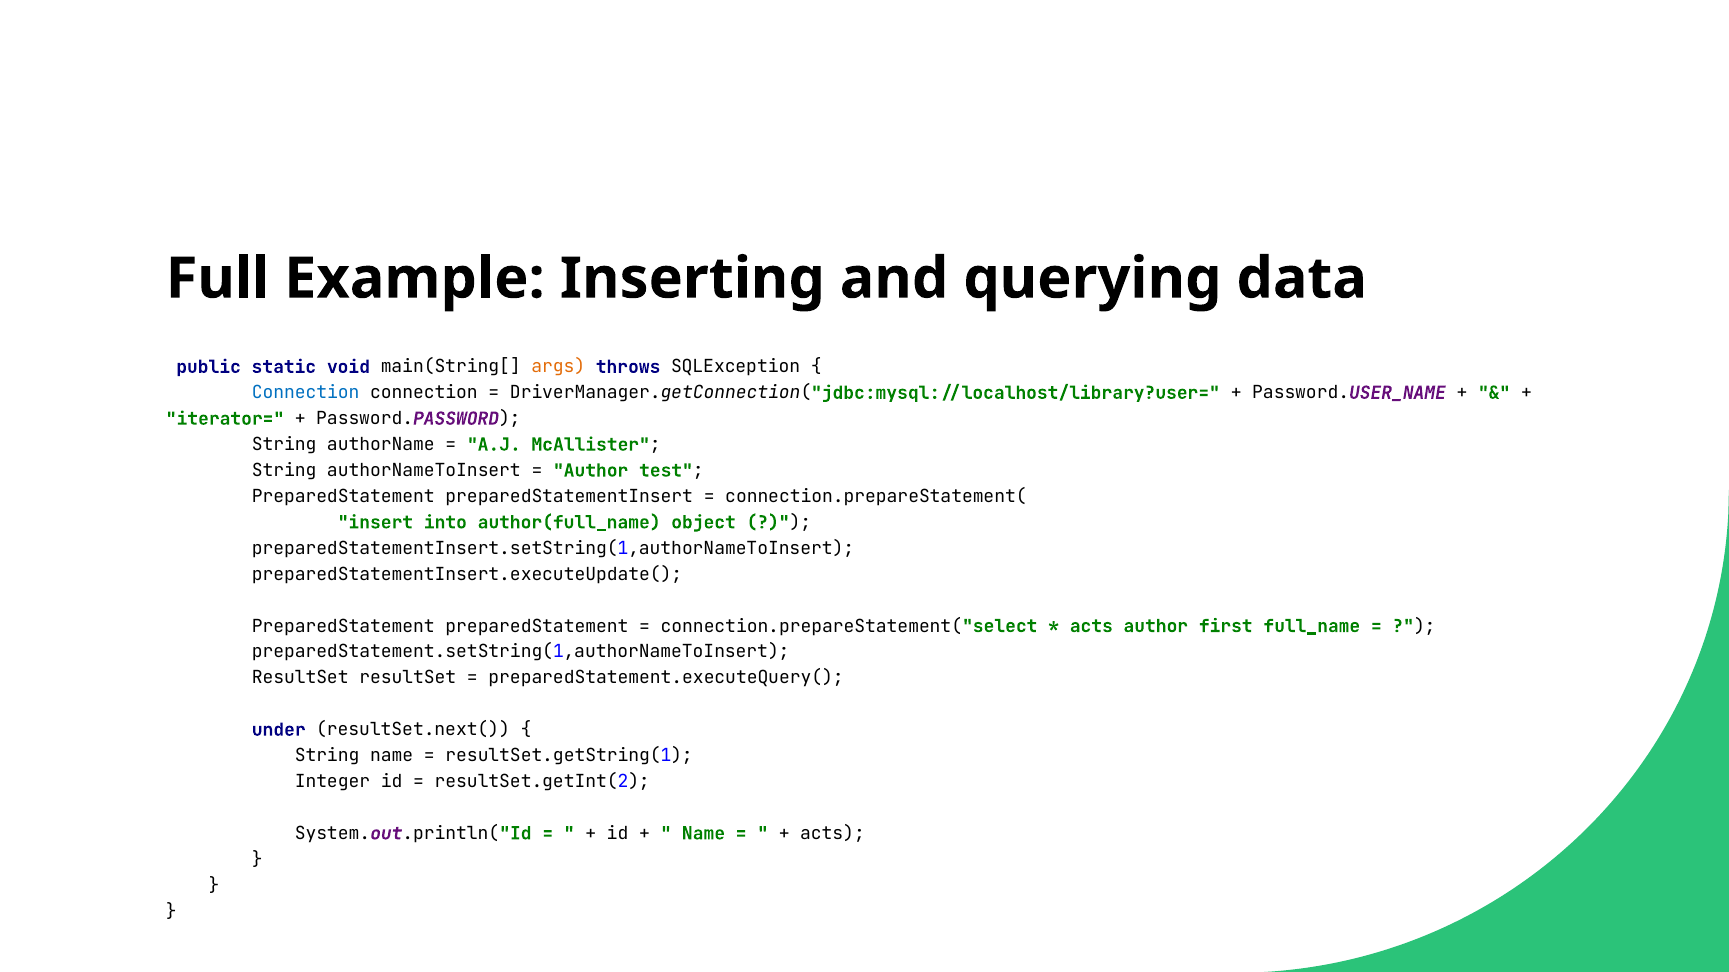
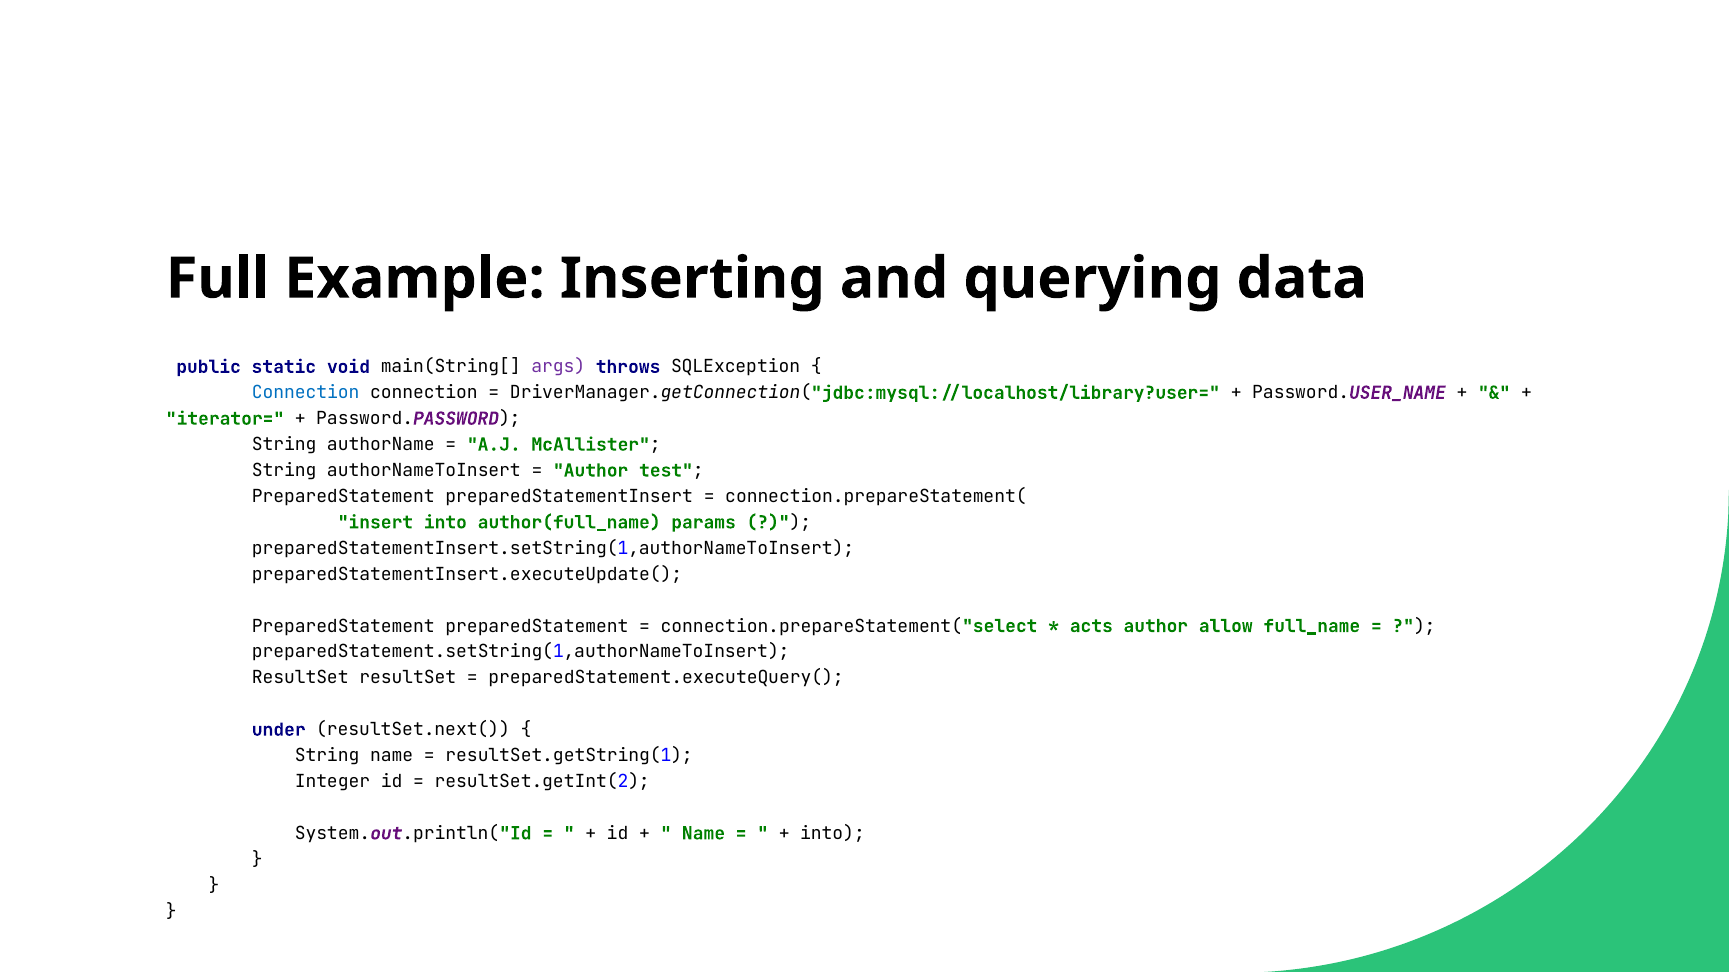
args colour: orange -> purple (558, 367)
object: object -> params (704, 523)
first: first -> allow (1226, 626)
acts: acts -> into (832, 834)
